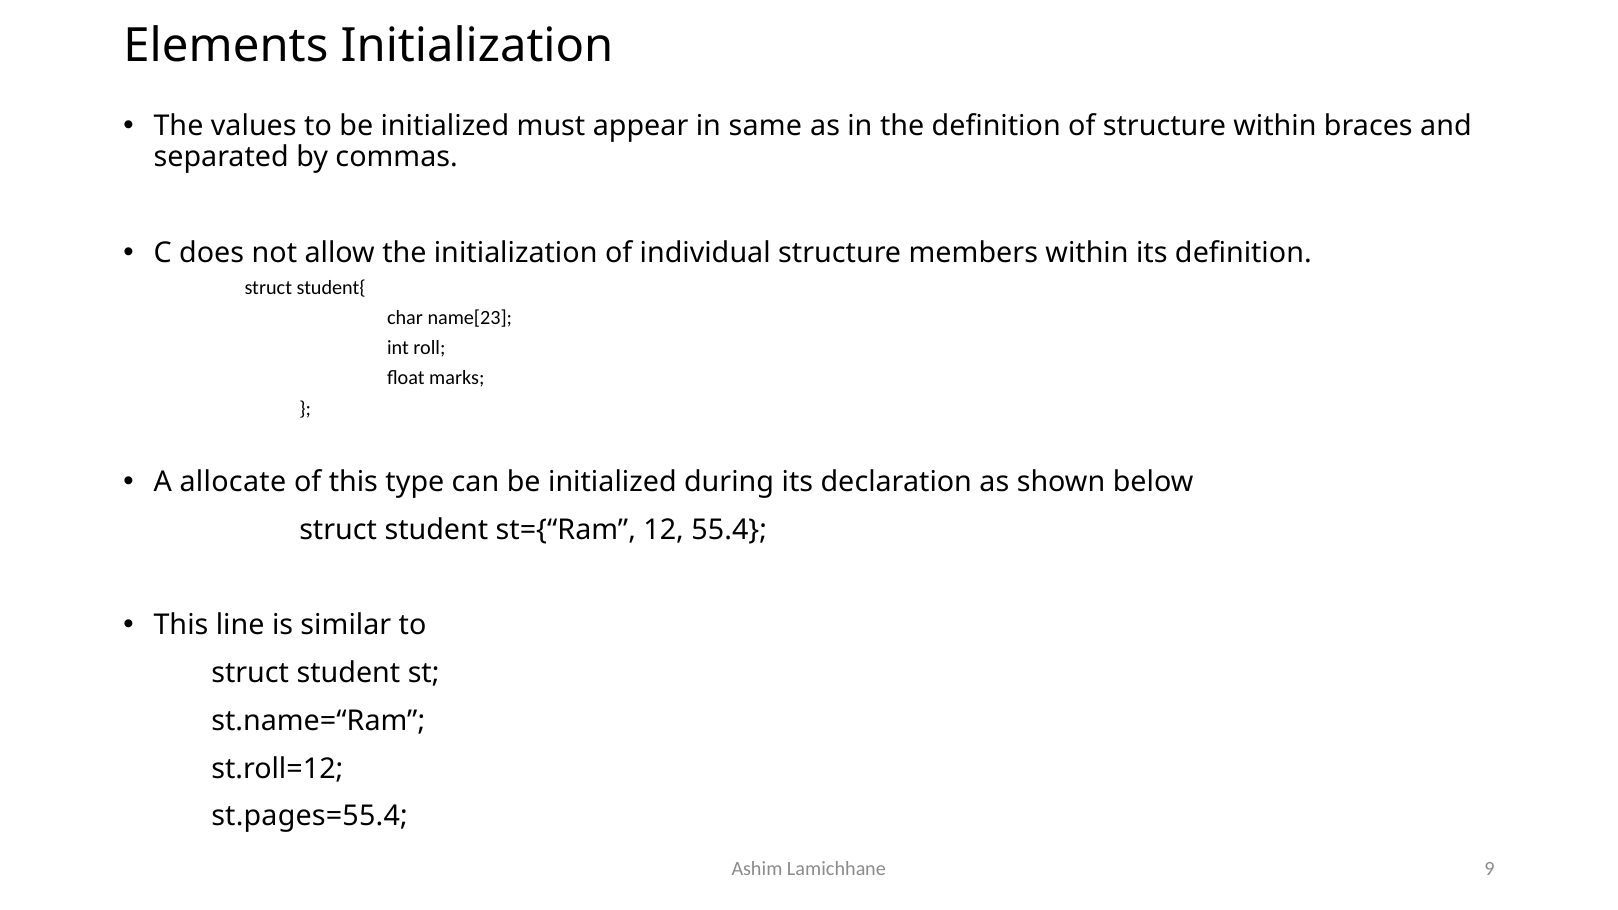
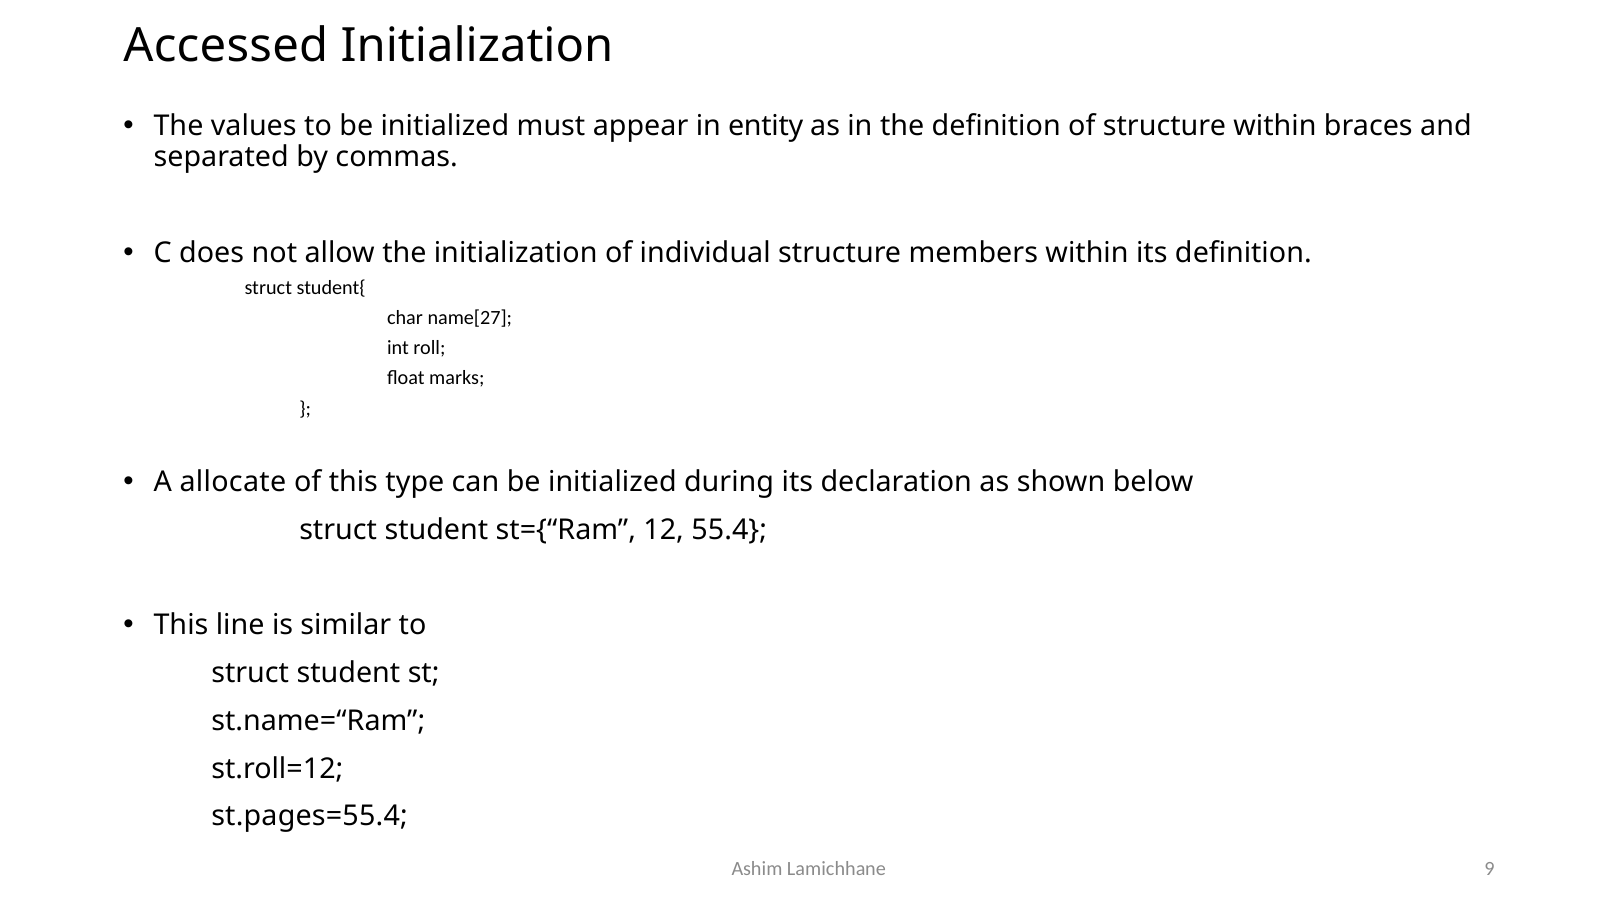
Elements: Elements -> Accessed (226, 46)
same: same -> entity (766, 126)
name[23: name[23 -> name[27 (470, 318)
